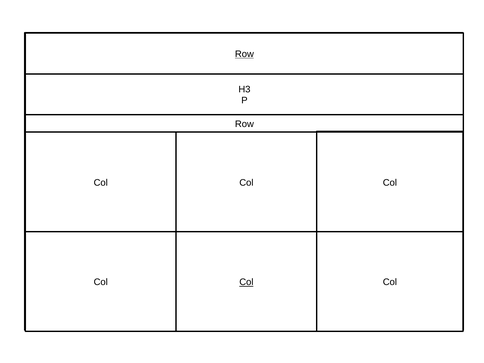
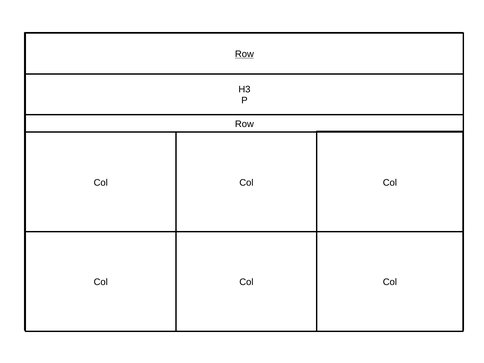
Col underline: present -> none (246, 282)
